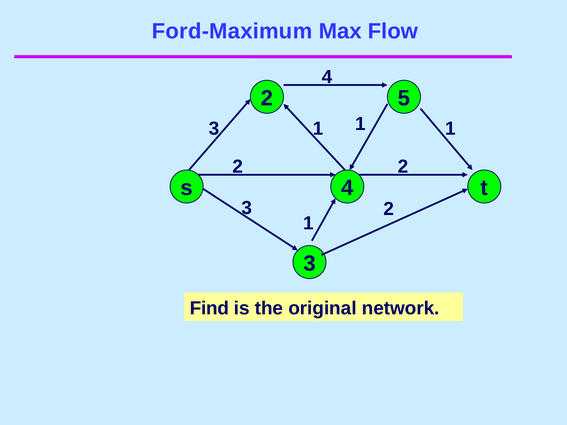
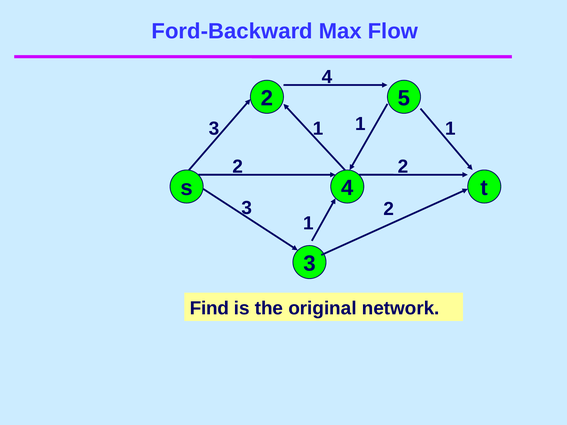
Ford-Maximum: Ford-Maximum -> Ford-Backward (232, 31)
